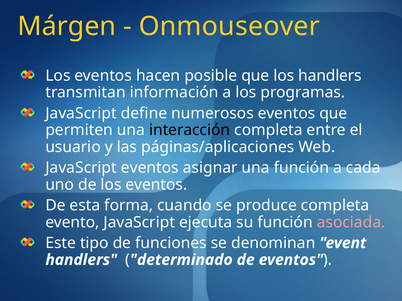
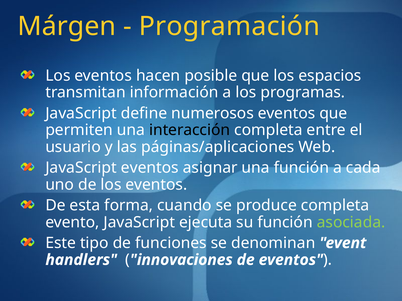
Onmouseover: Onmouseover -> Programación (229, 26)
los handlers: handlers -> espacios (330, 76)
asociada colour: pink -> light green (351, 223)
determinado: determinado -> innovaciones (181, 260)
